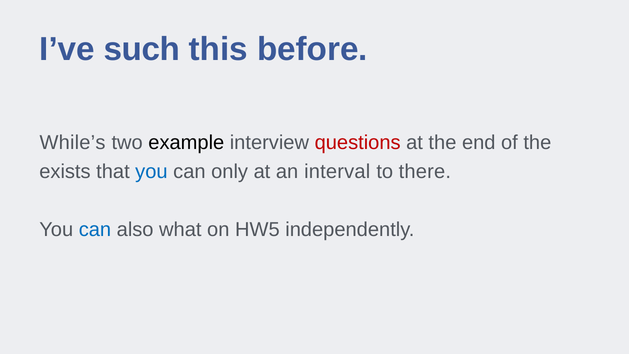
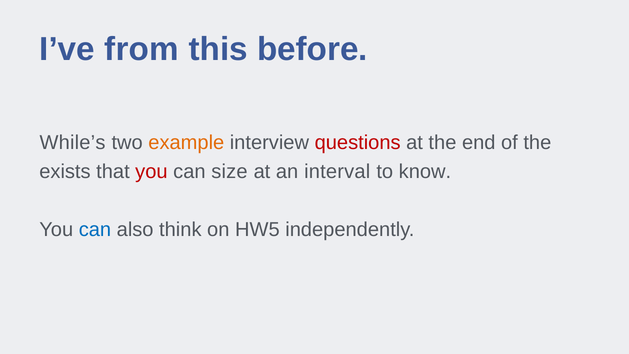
such: such -> from (142, 49)
example colour: black -> orange (186, 143)
you colour: blue -> red (151, 172)
only: only -> size (229, 172)
there: there -> know (425, 172)
what: what -> think (180, 229)
